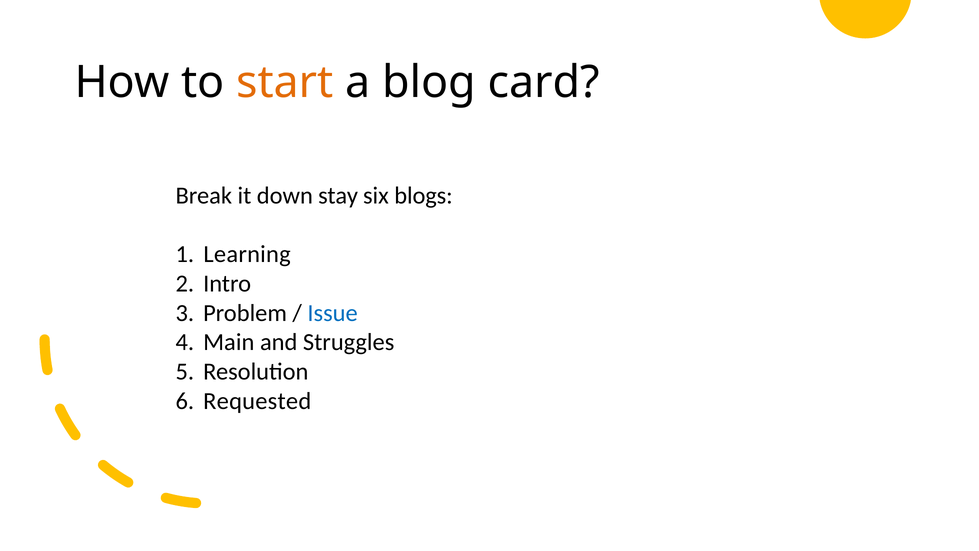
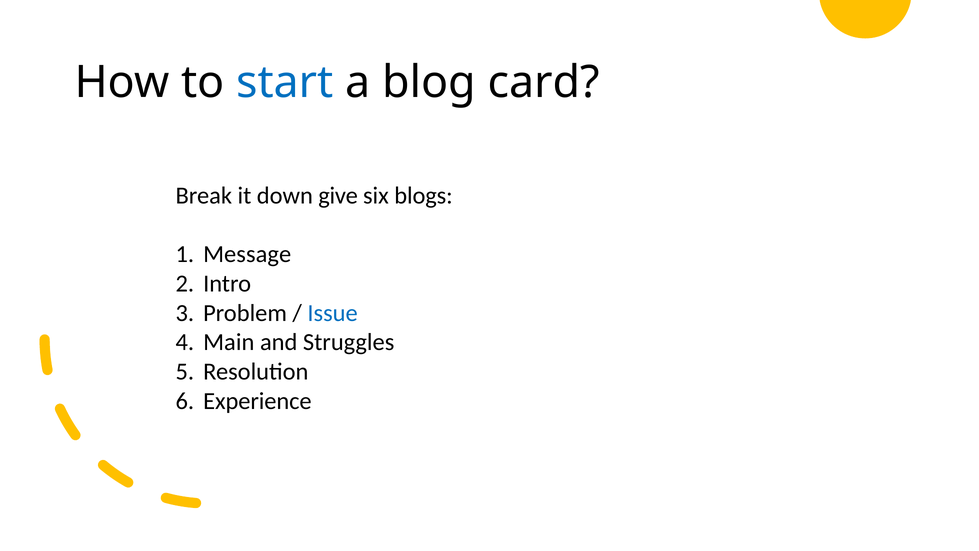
start colour: orange -> blue (285, 82)
stay: stay -> give (338, 195)
Learning: Learning -> Message (247, 254)
Requested: Requested -> Experience (257, 401)
